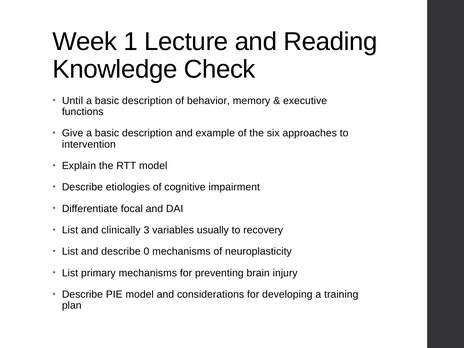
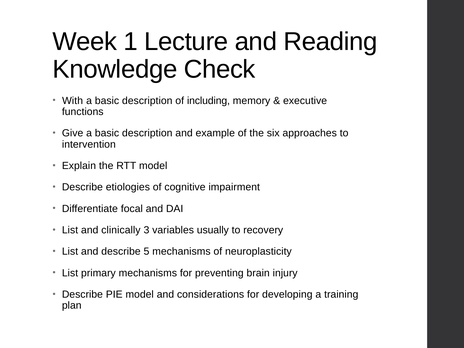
Until: Until -> With (73, 101)
behavior: behavior -> including (208, 101)
0: 0 -> 5 (146, 252)
